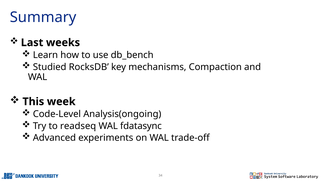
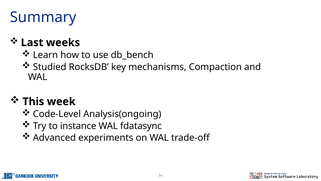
readseq: readseq -> instance (78, 126)
